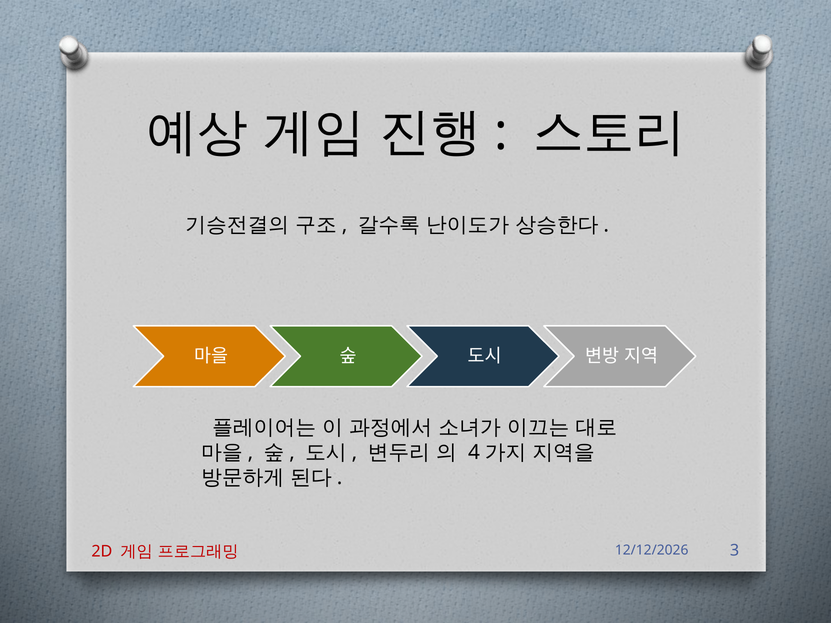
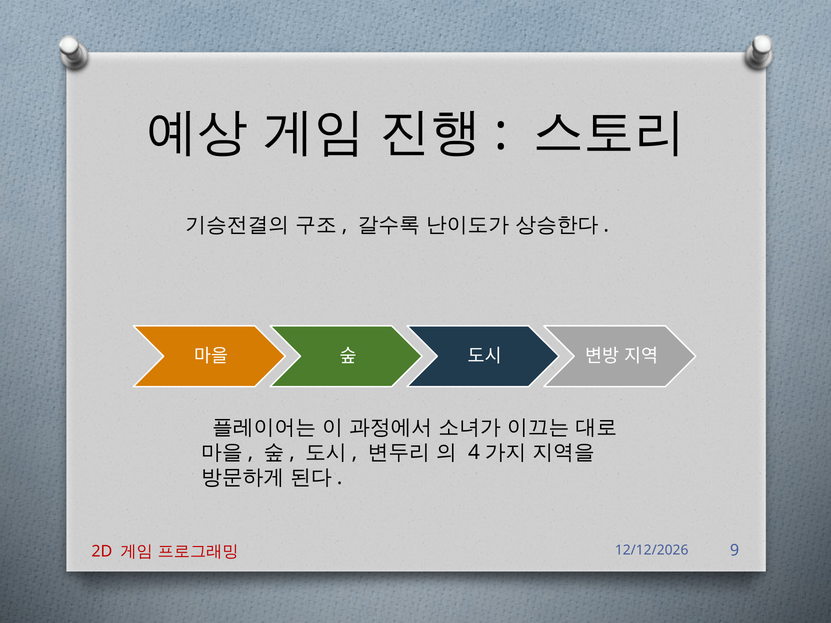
3: 3 -> 9 (735, 551)
